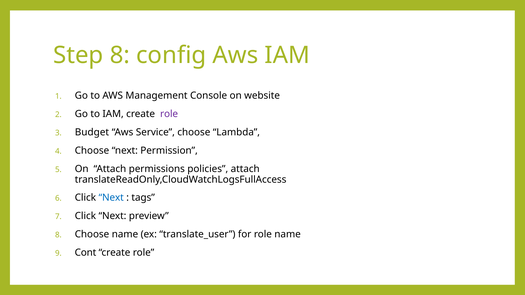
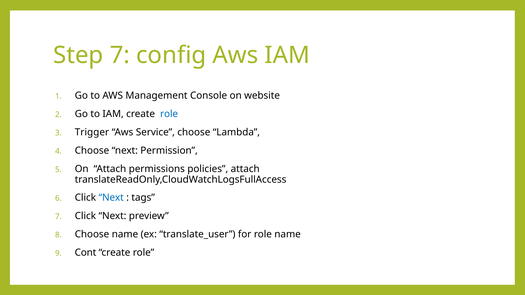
Step 8: 8 -> 7 (120, 55)
role colour: purple -> blue (169, 114)
Budget: Budget -> Trigger (92, 132)
